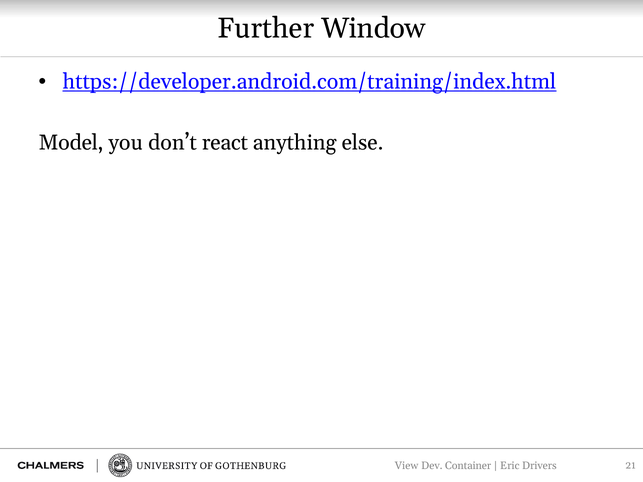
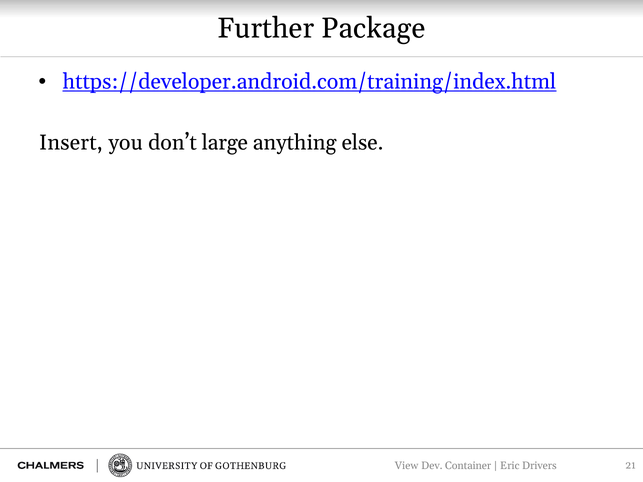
Window: Window -> Package (373, 29)
Model: Model -> Insert (71, 143)
react: react -> large (225, 143)
